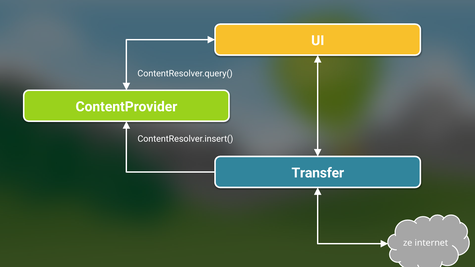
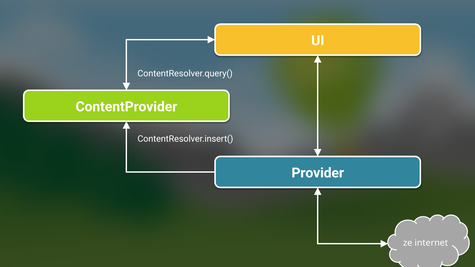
Transfer: Transfer -> Provider (318, 173)
